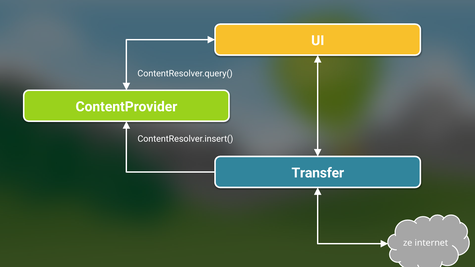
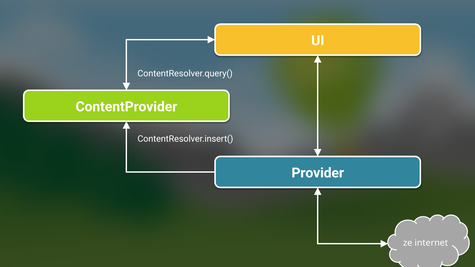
Transfer: Transfer -> Provider (318, 173)
